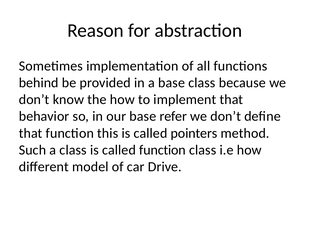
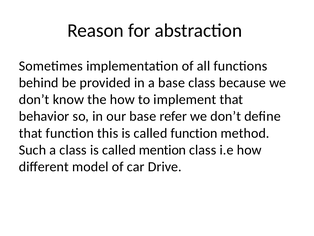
called pointers: pointers -> function (194, 133)
called function: function -> mention (163, 150)
